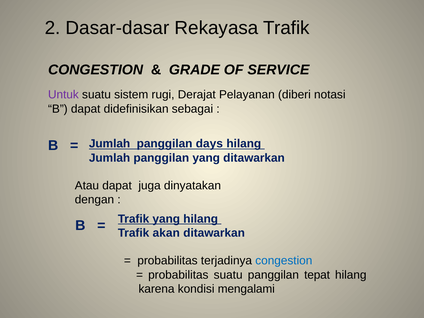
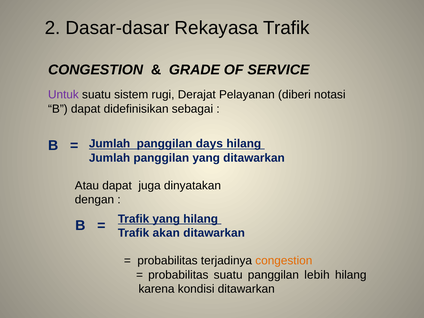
congestion colour: blue -> orange (284, 261)
tepat: tepat -> lebih (317, 275)
kondisi mengalami: mengalami -> ditawarkan (246, 289)
